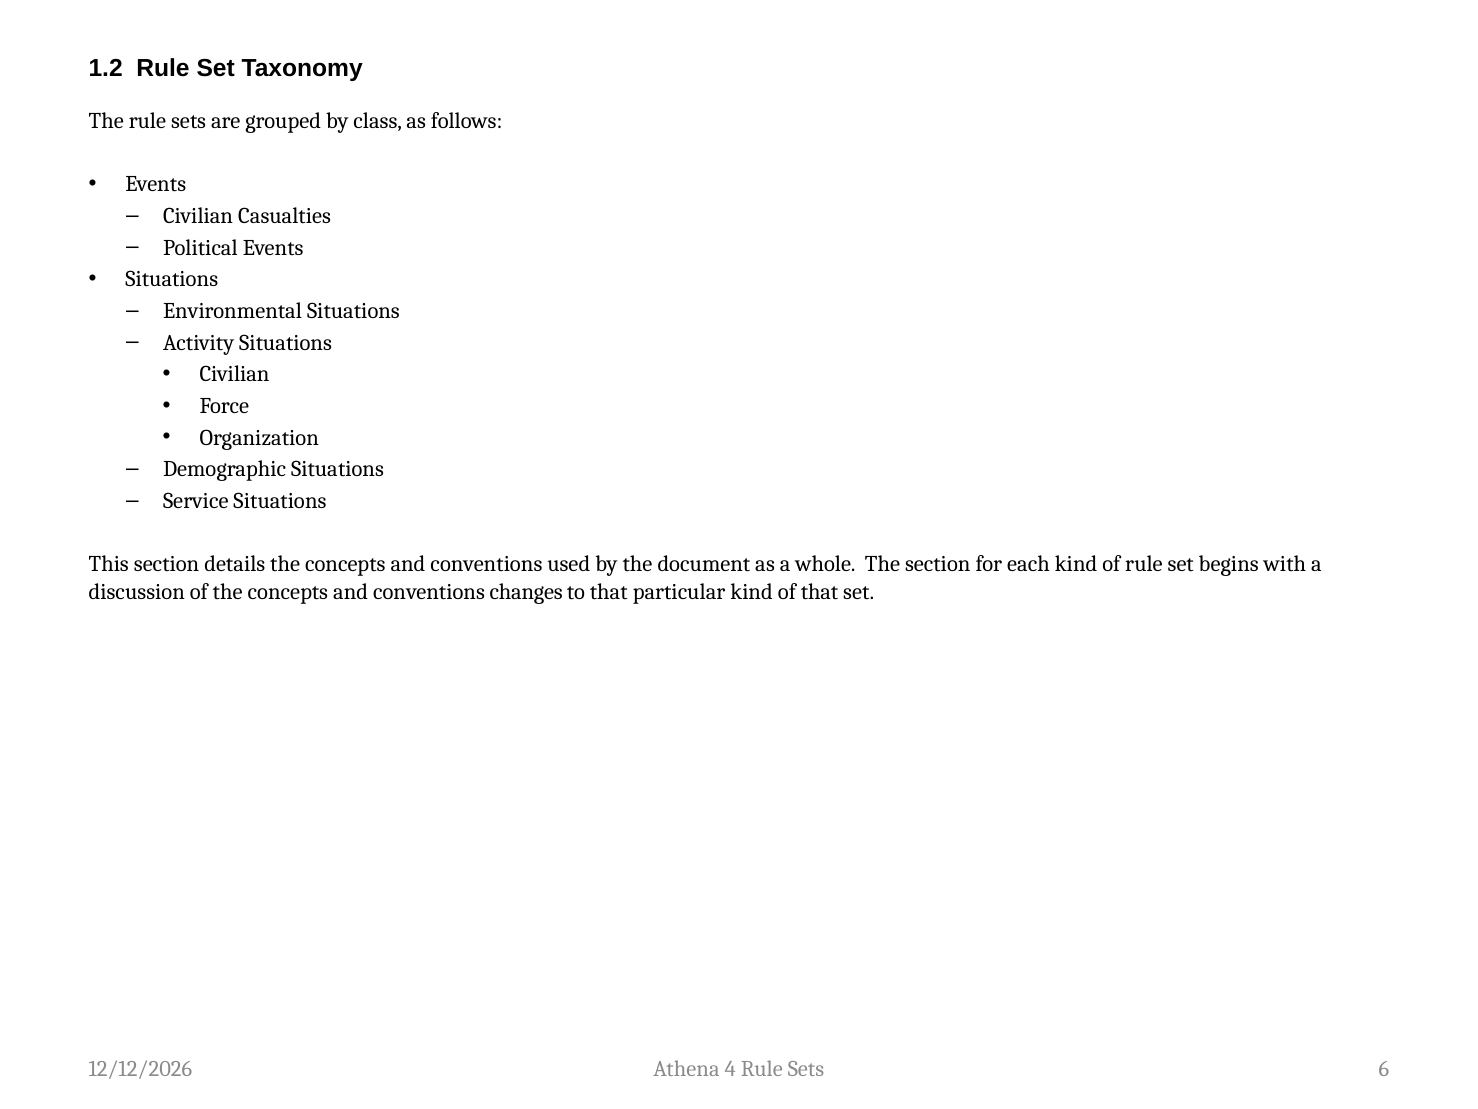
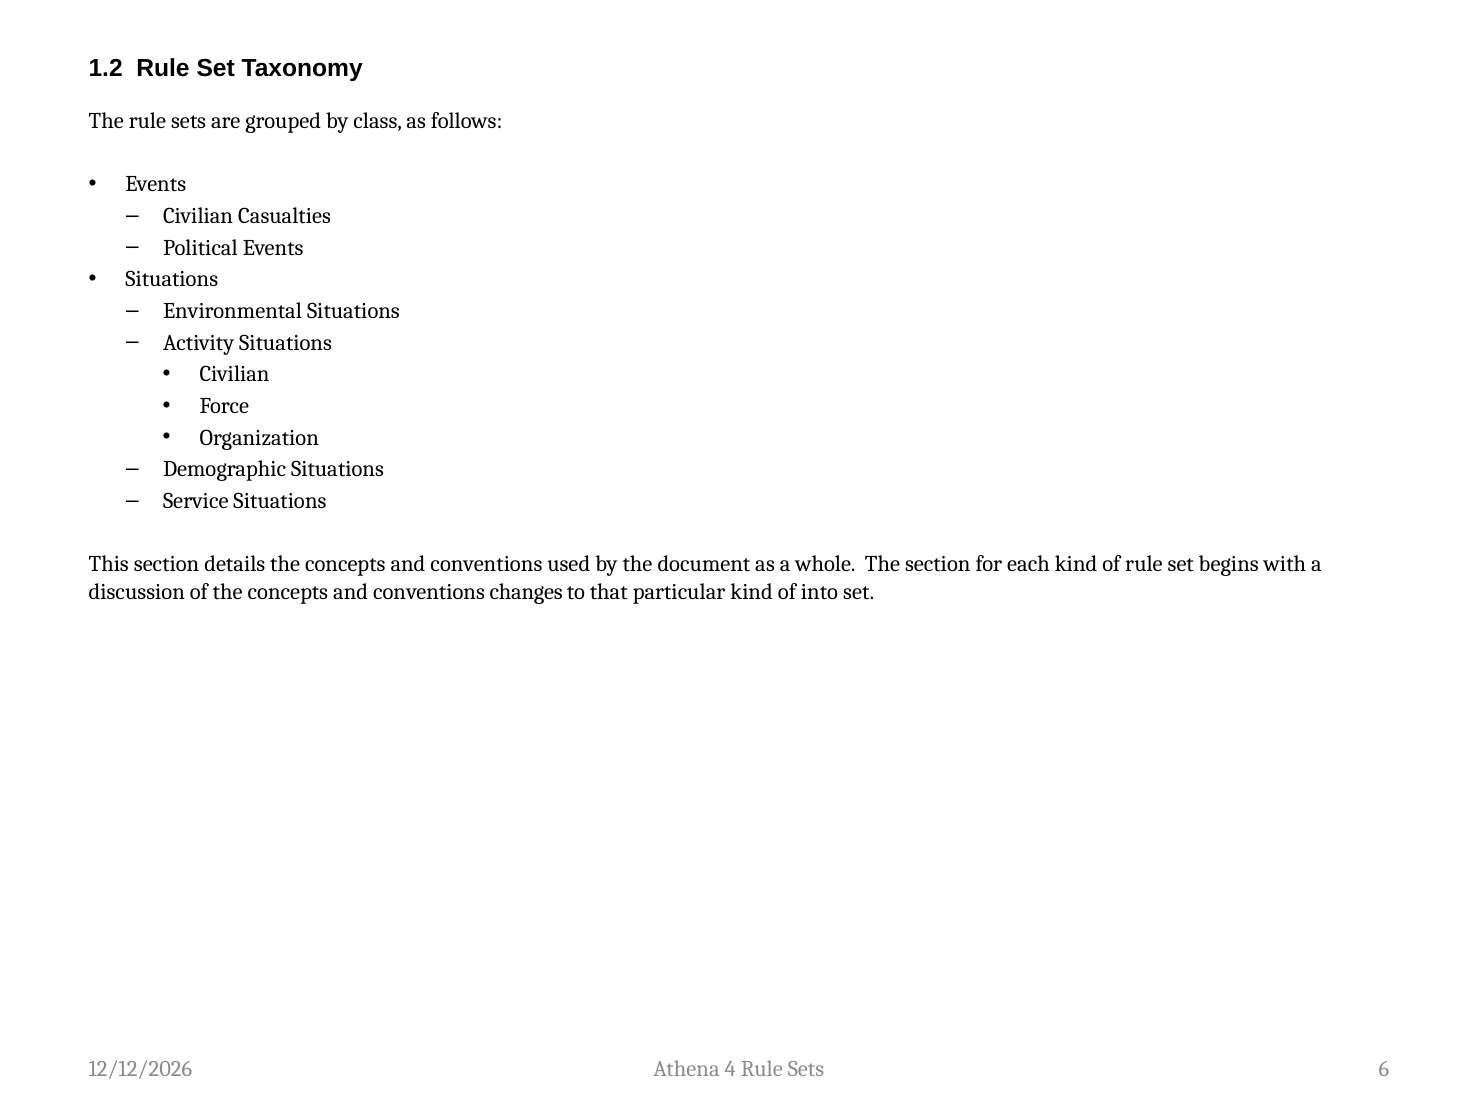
of that: that -> into (819, 591)
